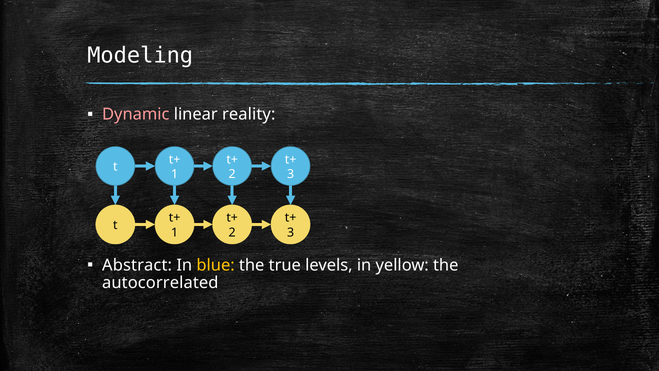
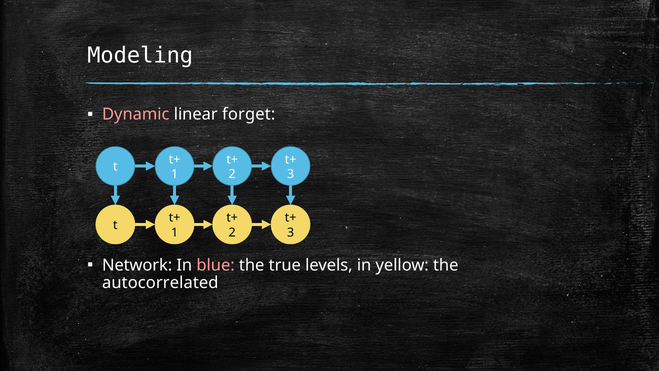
reality: reality -> forget (249, 114)
Abstract: Abstract -> Network (137, 265)
blue colour: yellow -> pink (216, 265)
